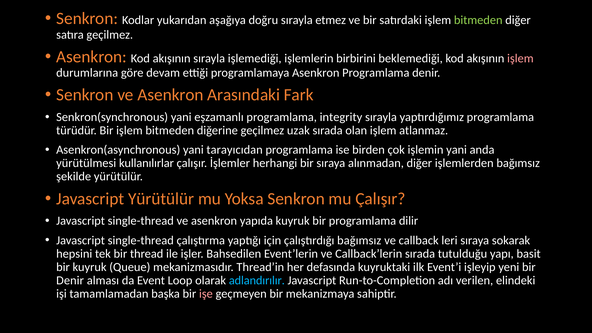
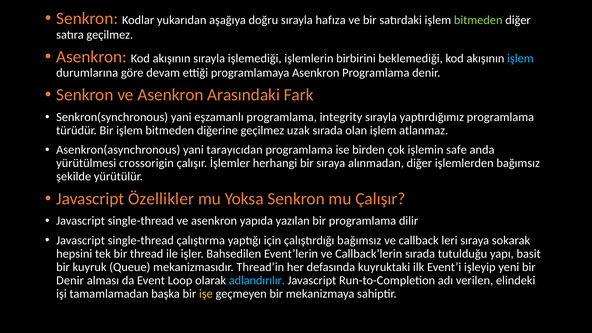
etmez: etmez -> hafıza (331, 20)
işlem colour: pink -> light blue (520, 58)
işlemin yani: yani -> safe (457, 150)
kullanılırlar: kullanılırlar -> crossorigin (146, 163)
Javascript Yürütülür: Yürütülür -> Özellikler (161, 199)
yapıda kuyruk: kuyruk -> yazılan (293, 221)
işe colour: pink -> yellow (206, 294)
